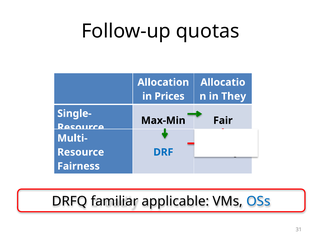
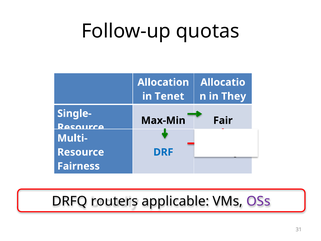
Prices: Prices -> Tenet (169, 96)
familiar: familiar -> routers (114, 201)
OSs colour: blue -> purple (258, 201)
